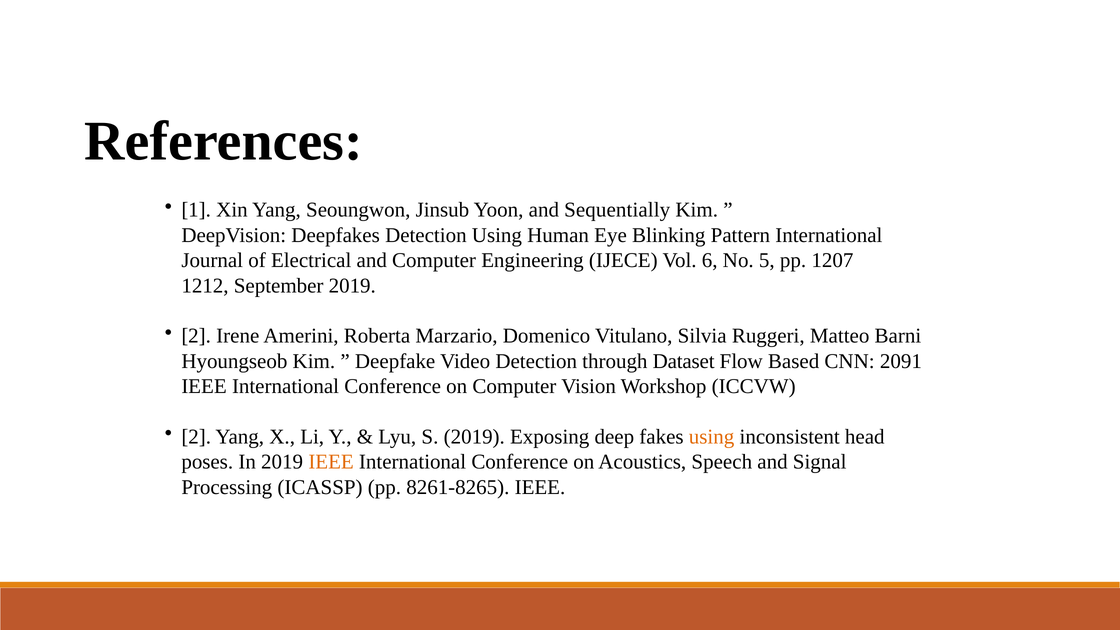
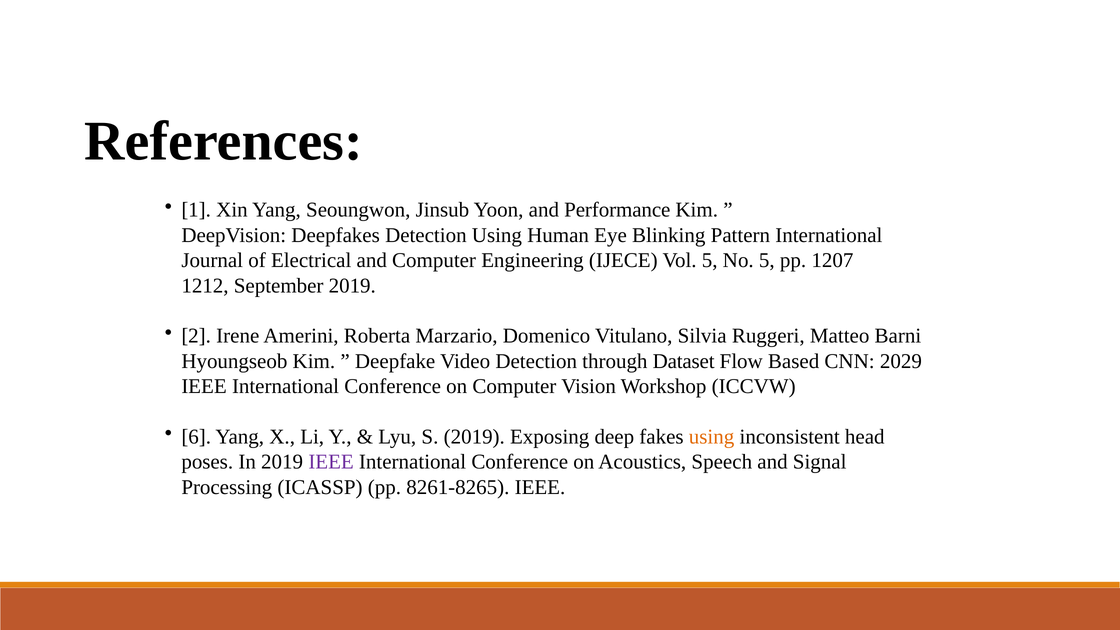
Sequentially: Sequentially -> Performance (617, 210)
Vol 6: 6 -> 5 (710, 260)
2091: 2091 -> 2029 (901, 361)
2: 2 -> 6 (196, 437)
IEEE colour: orange -> purple (331, 462)
